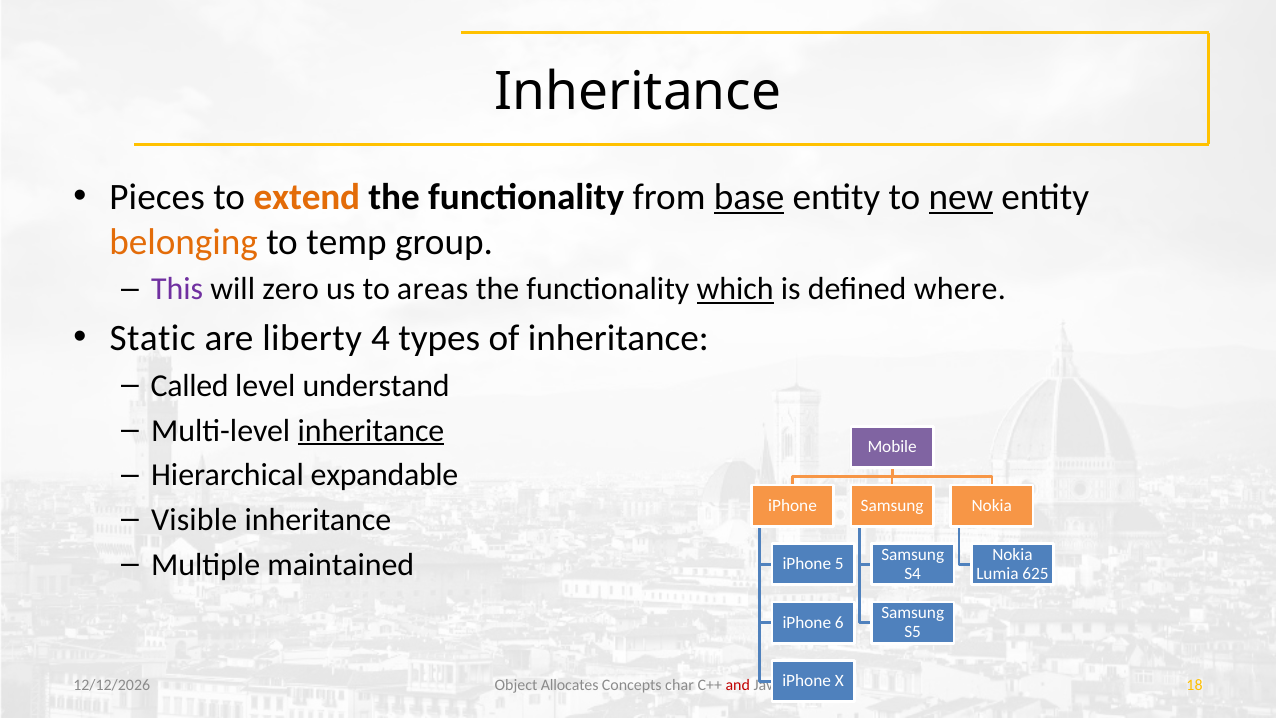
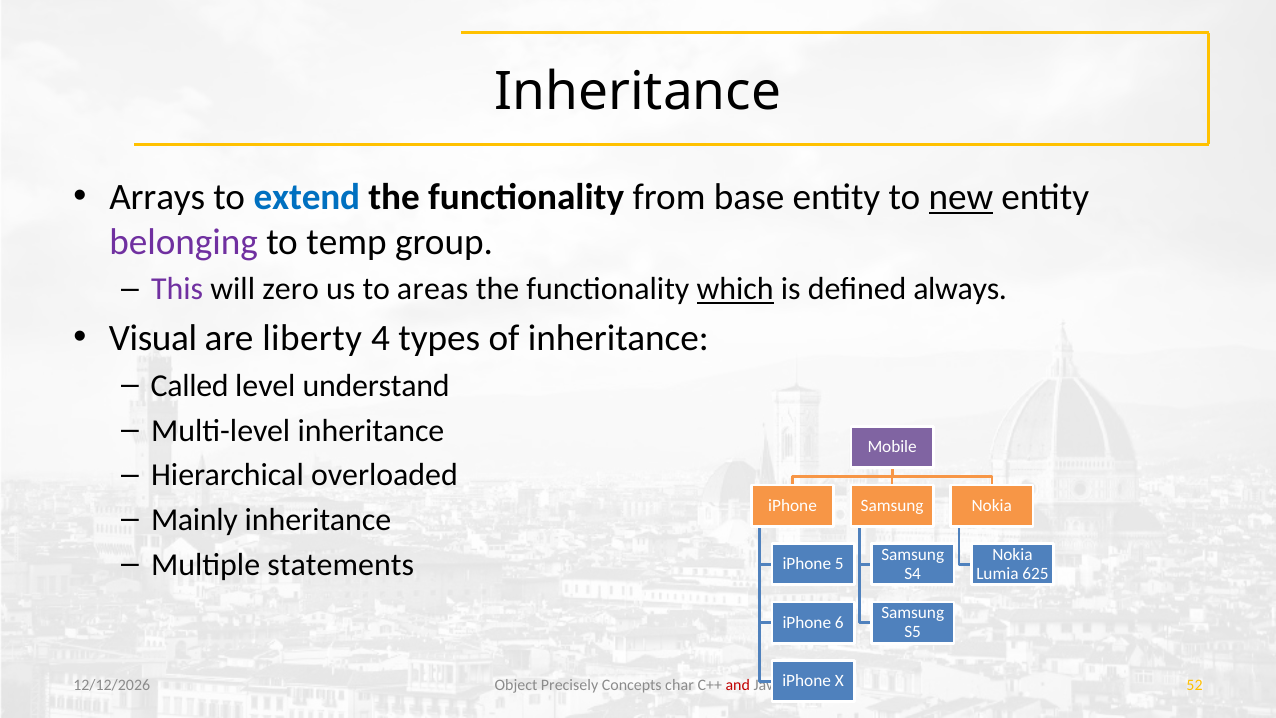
Pieces: Pieces -> Arrays (157, 197)
extend colour: orange -> blue (307, 197)
base underline: present -> none (749, 197)
belonging colour: orange -> purple (184, 242)
where: where -> always (960, 289)
Static: Static -> Visual (153, 338)
inheritance underline: present -> none (371, 431)
expandable: expandable -> overloaded (384, 475)
Visible: Visible -> Mainly (194, 520)
maintained: maintained -> statements (341, 565)
Allocates: Allocates -> Precisely (570, 685)
18: 18 -> 52 (1195, 685)
